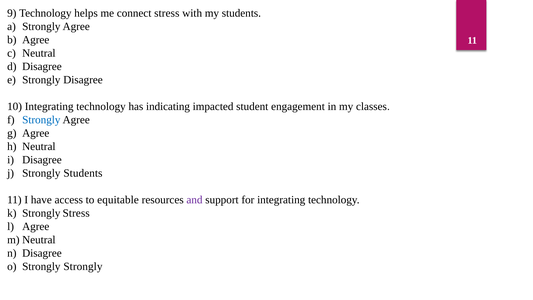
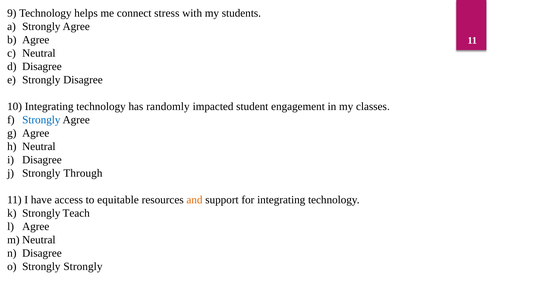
indicating: indicating -> randomly (168, 106)
Strongly Students: Students -> Through (83, 173)
and colour: purple -> orange (194, 200)
Strongly Stress: Stress -> Teach (76, 213)
